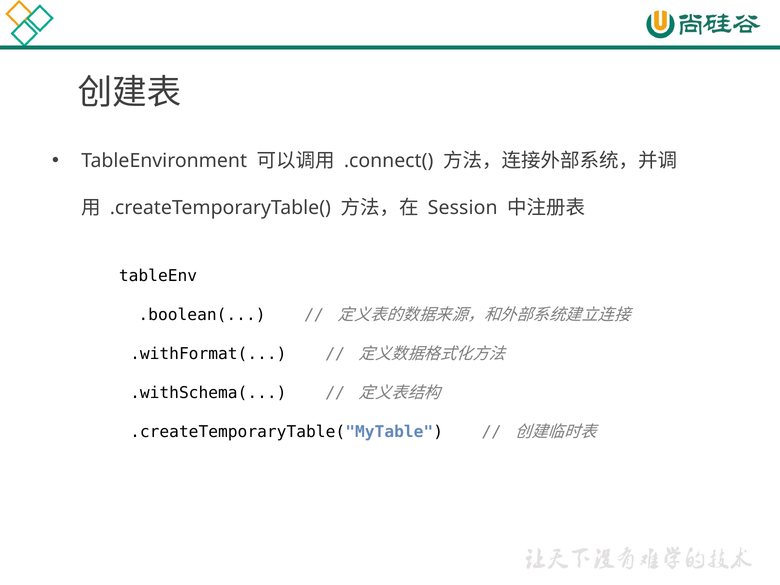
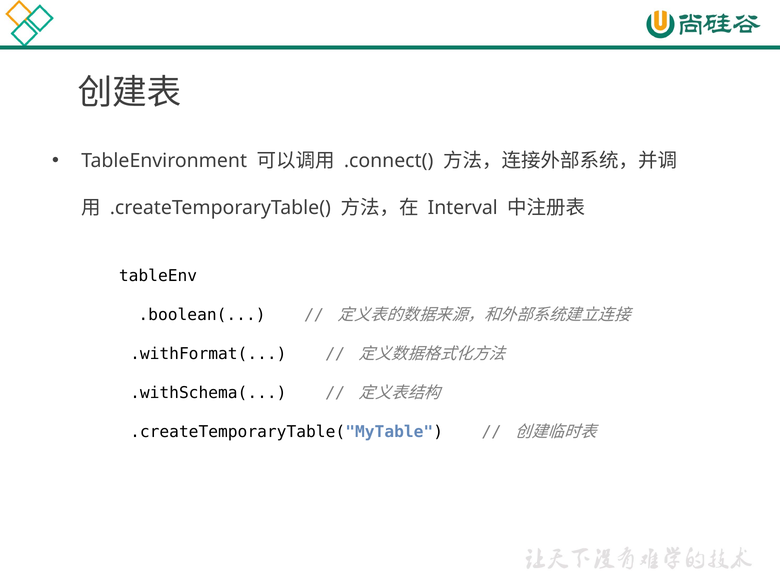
Session: Session -> Interval (463, 208)
